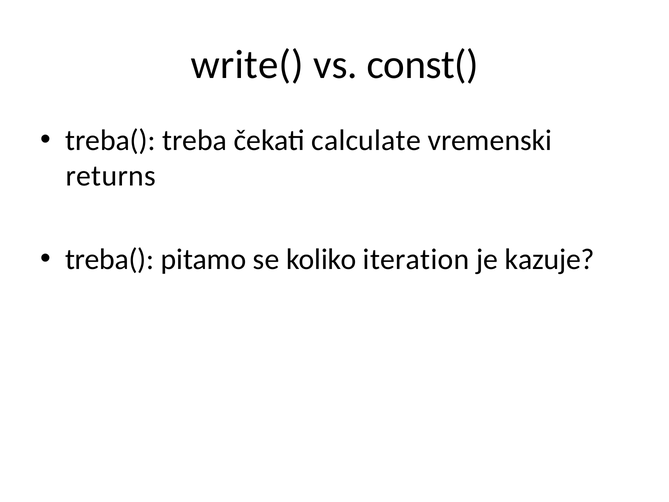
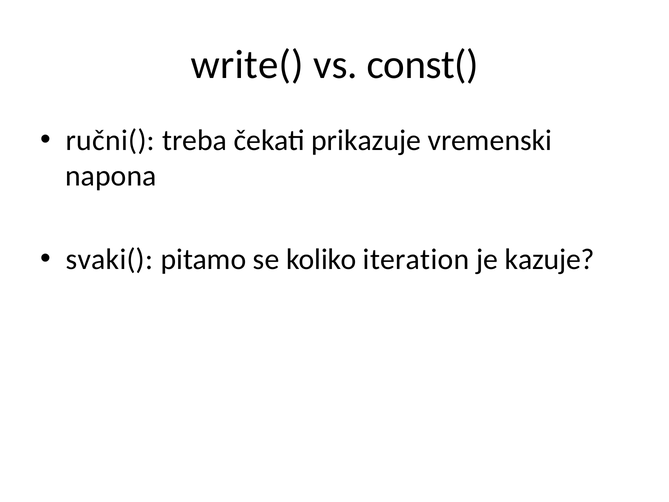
treba(: treba( -> ručni( (110, 140)
calculate: calculate -> prikazuje (366, 140)
returns: returns -> napona (111, 176)
treba(: treba( -> svaki( (109, 259)
